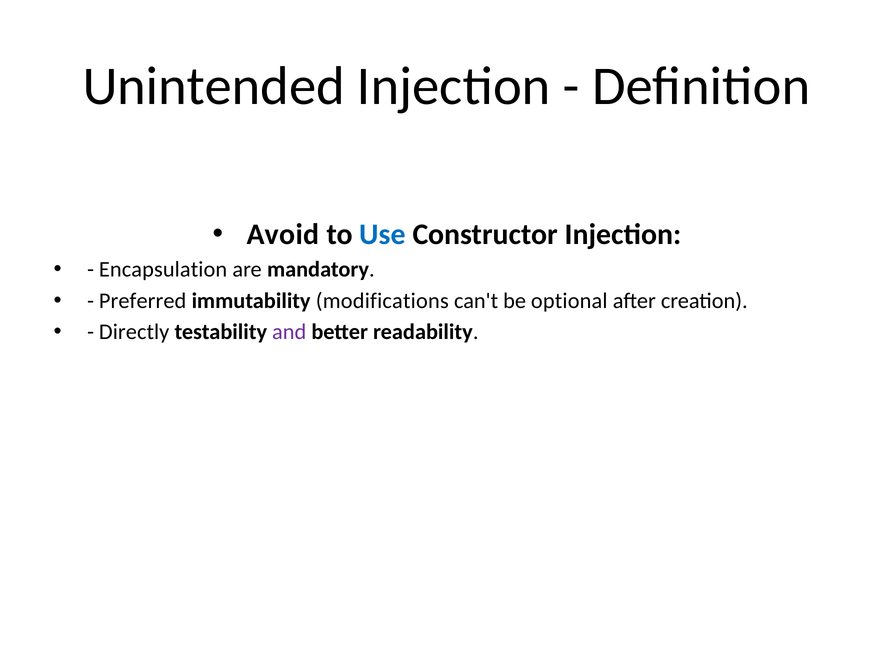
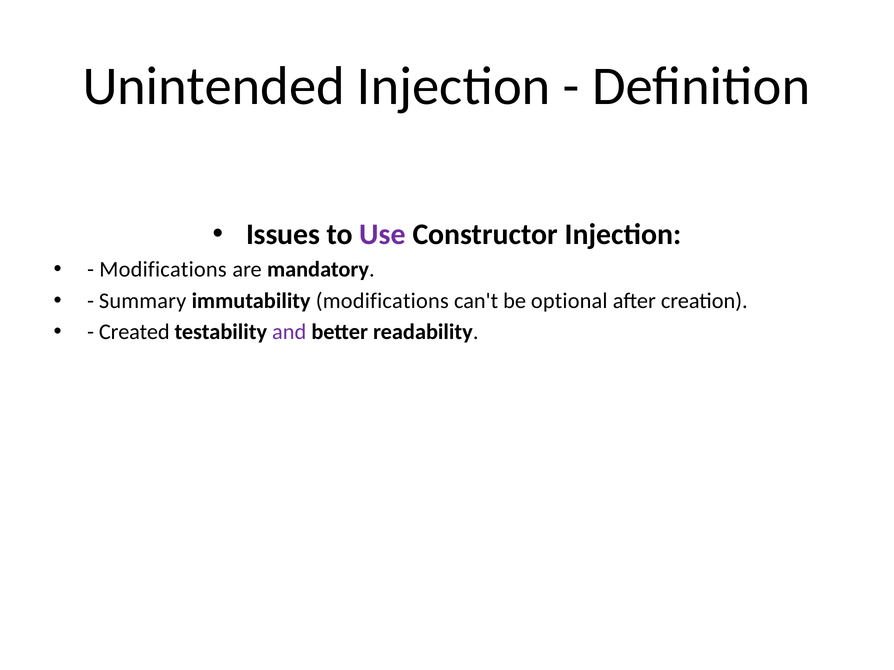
Avoid: Avoid -> Issues (283, 235)
Use colour: blue -> purple (383, 235)
Encapsulation: Encapsulation -> Modifications (163, 270)
Preferred: Preferred -> Summary (143, 301)
Directly: Directly -> Created (134, 332)
